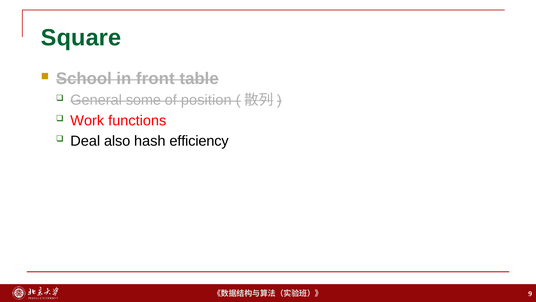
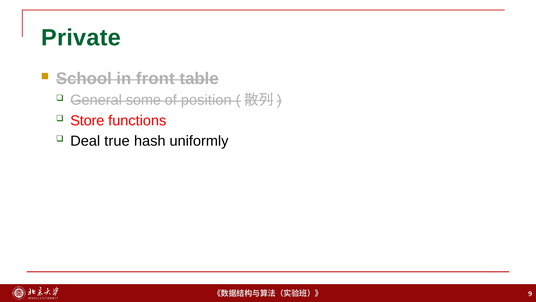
Square: Square -> Private (81, 38)
Work: Work -> Store (87, 120)
also: also -> true (117, 141)
efficiency: efficiency -> uniformly (199, 141)
